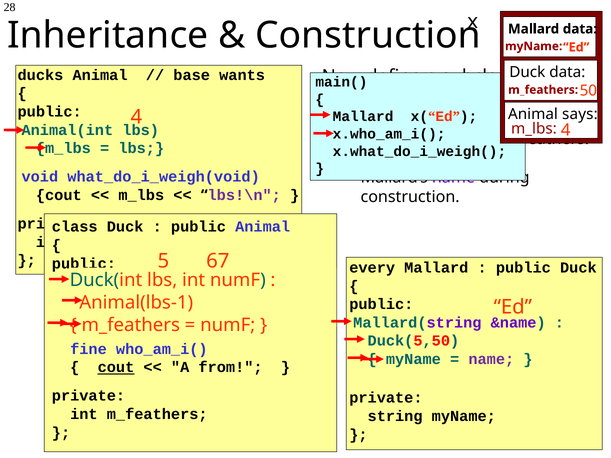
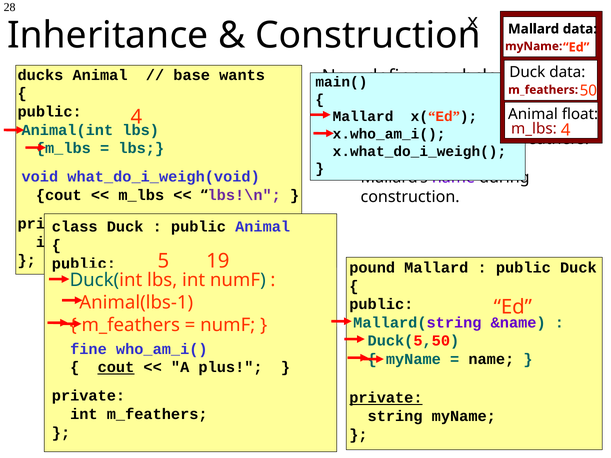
says: says -> float (580, 115)
67: 67 -> 19 (218, 261)
every: every -> pound (372, 268)
name colour: purple -> black (491, 359)
from: from -> plus (231, 368)
private underline: none -> present (386, 398)
